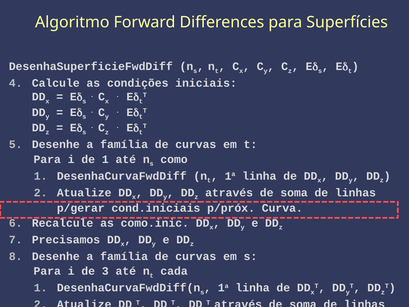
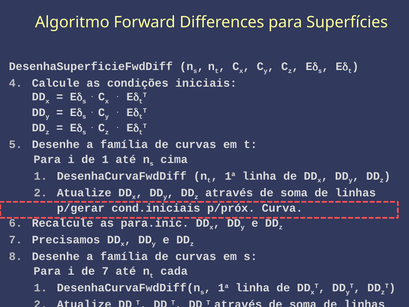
como: como -> cima (174, 159)
como.inic: como.inic -> para.inic (155, 223)
de 3: 3 -> 7 (105, 271)
